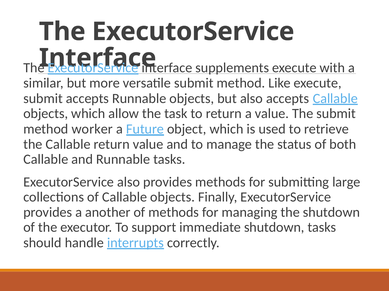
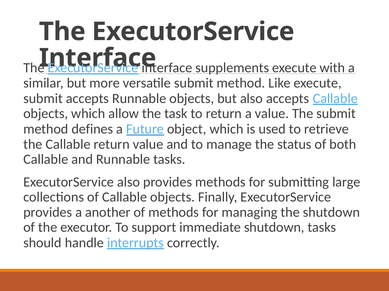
worker: worker -> defines (92, 129)
